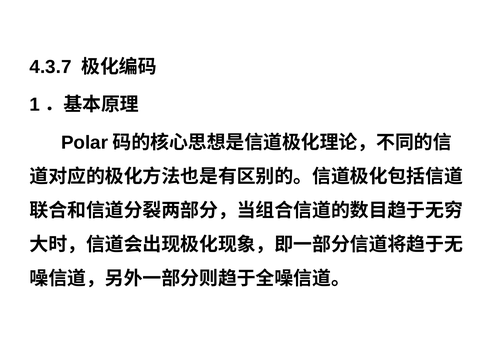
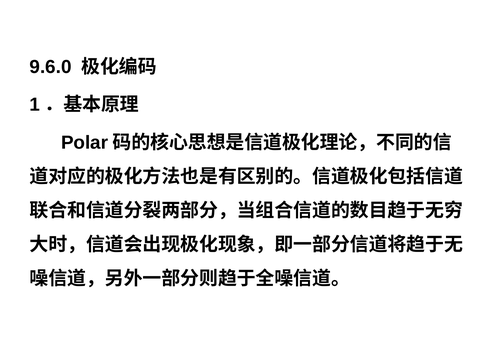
4.3.7: 4.3.7 -> 9.6.0 (51, 67)
